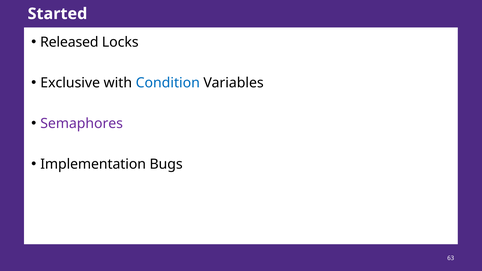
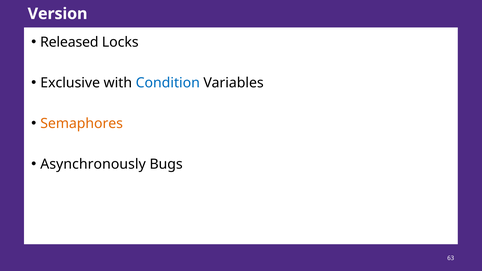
Started: Started -> Version (58, 14)
Semaphores colour: purple -> orange (82, 124)
Implementation: Implementation -> Asynchronously (93, 164)
